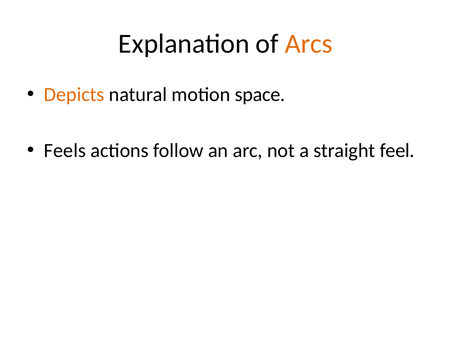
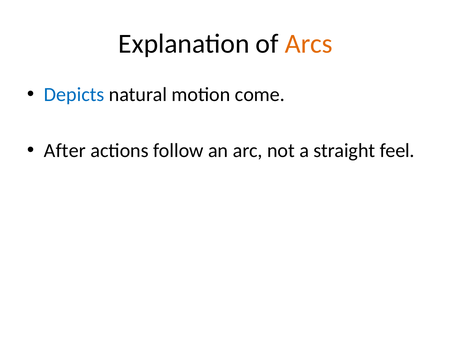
Depicts colour: orange -> blue (74, 95)
space: space -> come (260, 95)
Feels: Feels -> After (65, 151)
